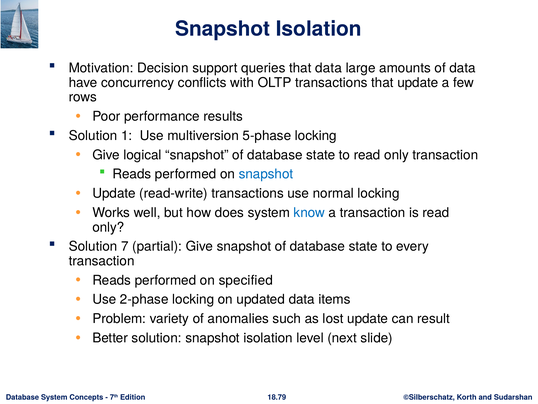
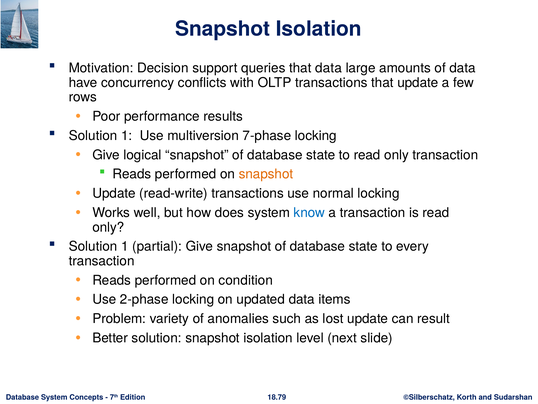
5-phase: 5-phase -> 7-phase (267, 135)
snapshot colour: blue -> orange (266, 174)
7: 7 -> 1 (125, 246)
specified: specified -> condition (246, 280)
